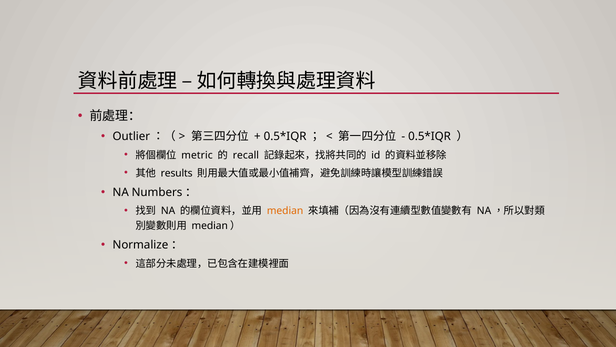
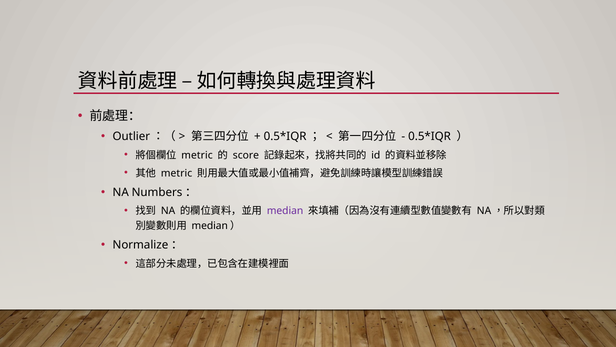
recall: recall -> score (246, 155)
results: results -> metric (177, 173)
median colour: orange -> purple (285, 211)
